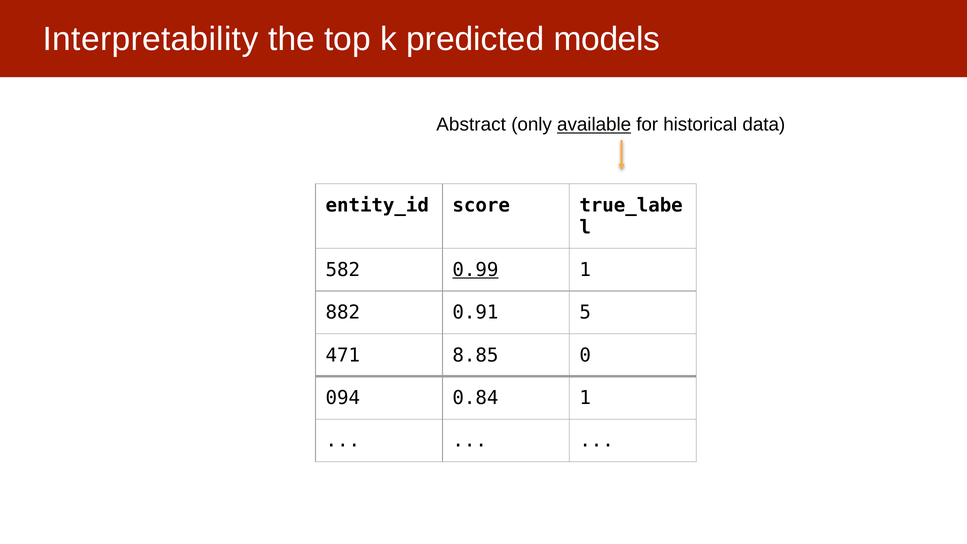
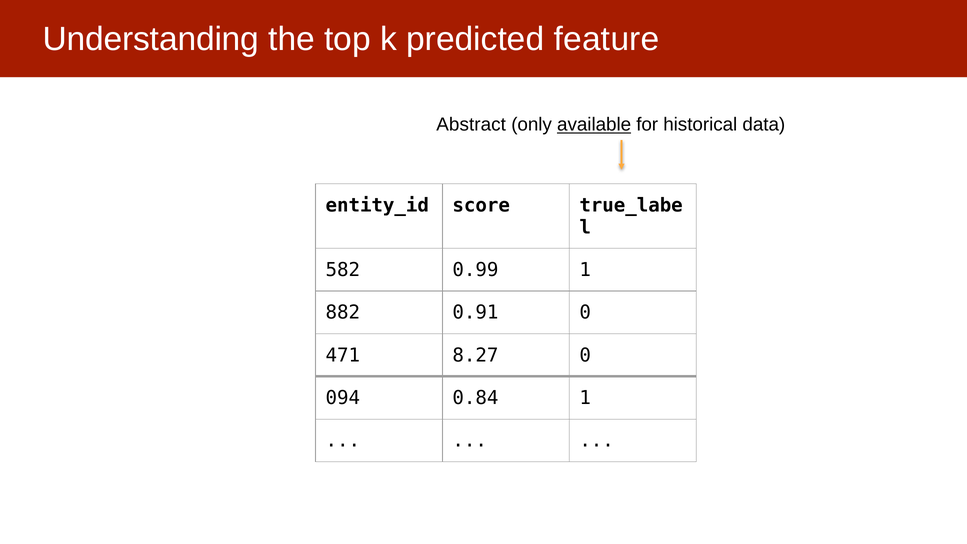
Interpretability: Interpretability -> Understanding (151, 39)
models: models -> feature (607, 39)
0.99 underline: present -> none (475, 270)
0.91 5: 5 -> 0 (585, 312)
8.85: 8.85 -> 8.27 (475, 355)
